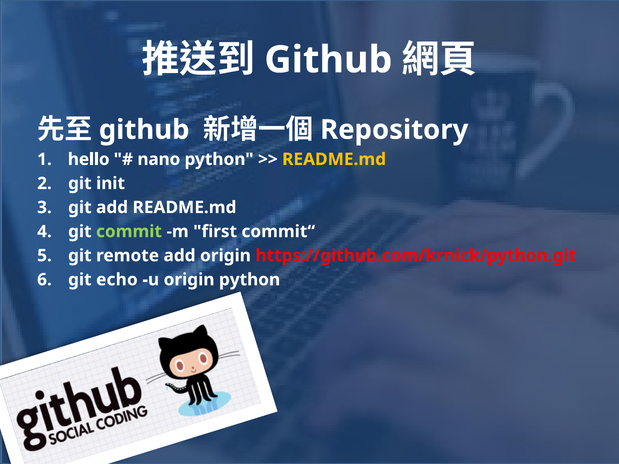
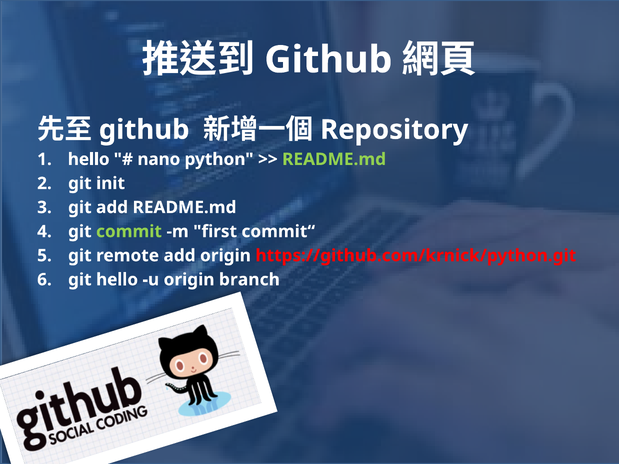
README.md colour: yellow -> light green (334, 159)
git echo: echo -> hello (117, 280)
origin python: python -> branch (249, 280)
